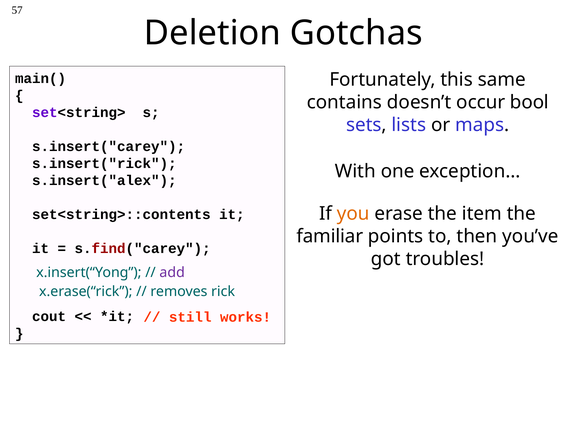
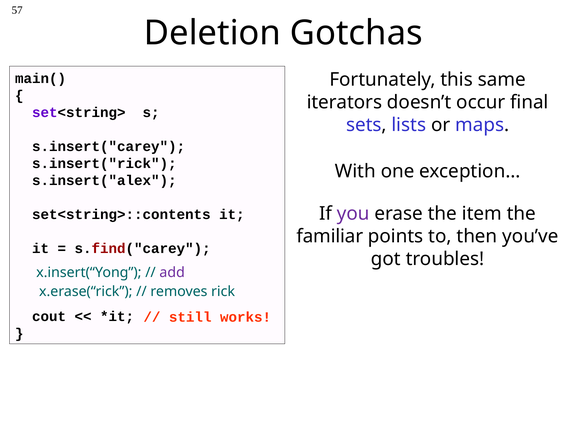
contains: contains -> iterators (344, 102)
bool: bool -> final (529, 102)
you colour: orange -> purple (353, 214)
